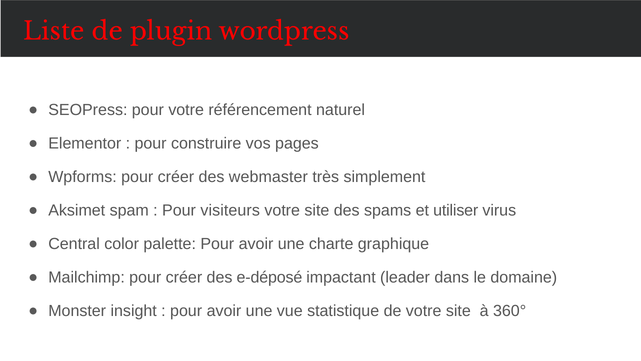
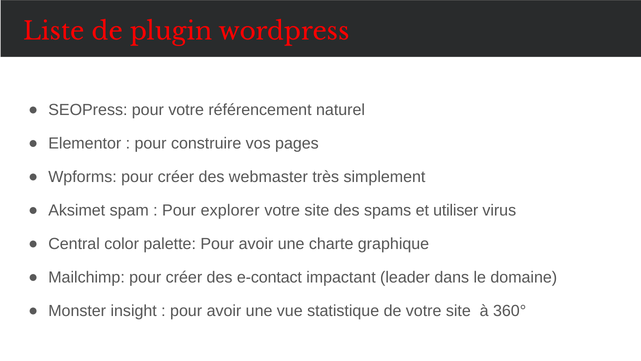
visiteurs: visiteurs -> explorer (230, 210)
e-déposé: e-déposé -> e-contact (269, 277)
